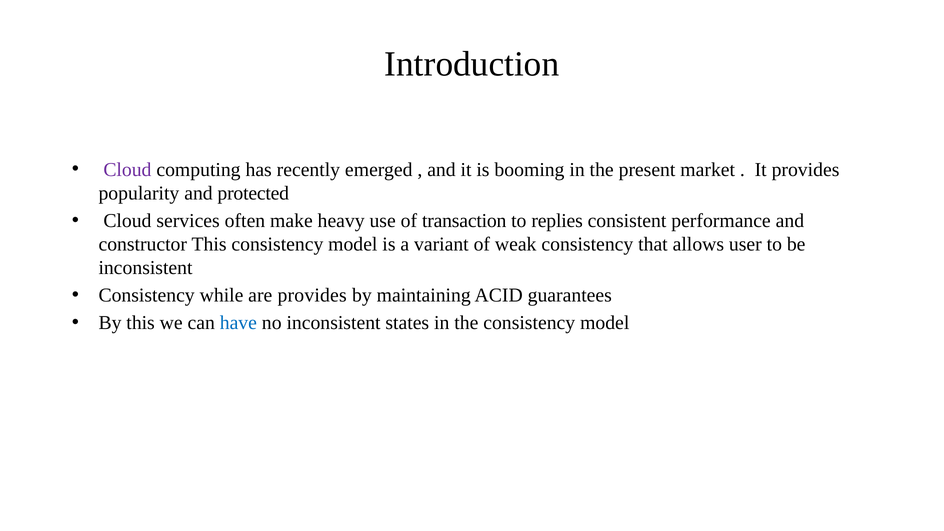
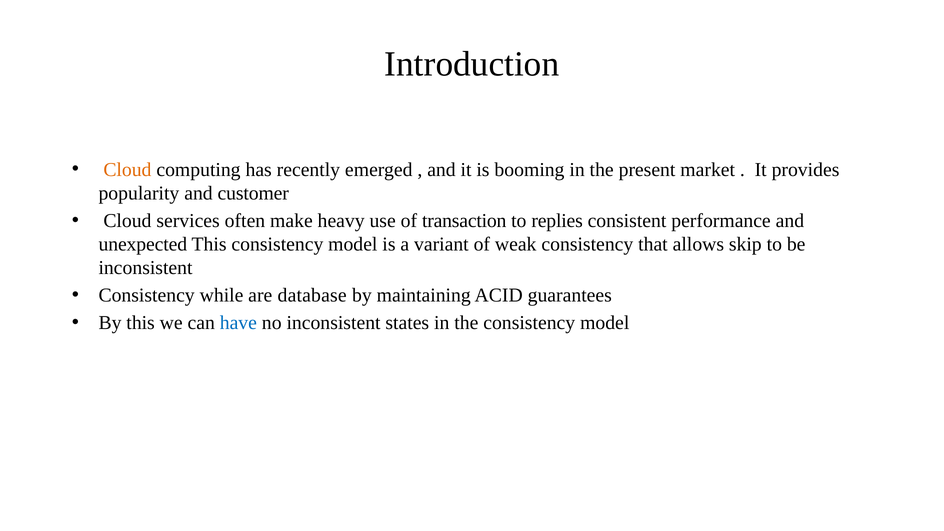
Cloud colour: purple -> orange (127, 170)
protected: protected -> customer (253, 193)
constructor: constructor -> unexpected (143, 244)
user: user -> skip (745, 244)
are provides: provides -> database (312, 295)
